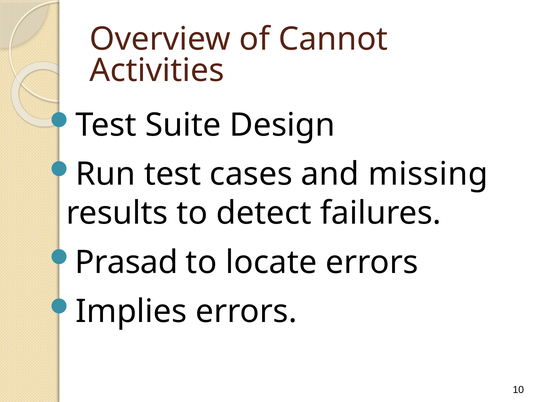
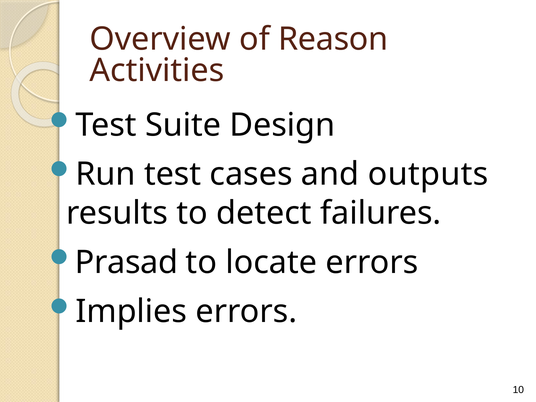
Cannot: Cannot -> Reason (333, 39)
missing: missing -> outputs (428, 174)
